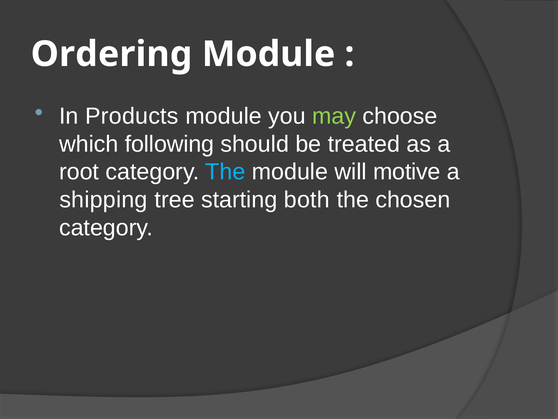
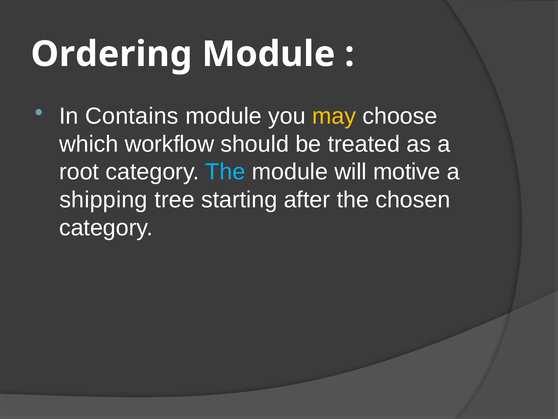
Products: Products -> Contains (132, 116)
may colour: light green -> yellow (334, 116)
following: following -> workflow (170, 144)
both: both -> after (307, 200)
